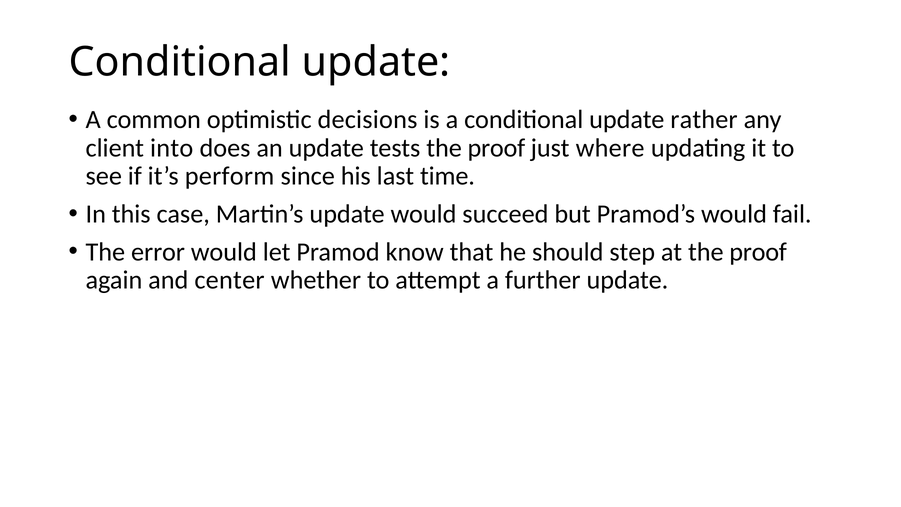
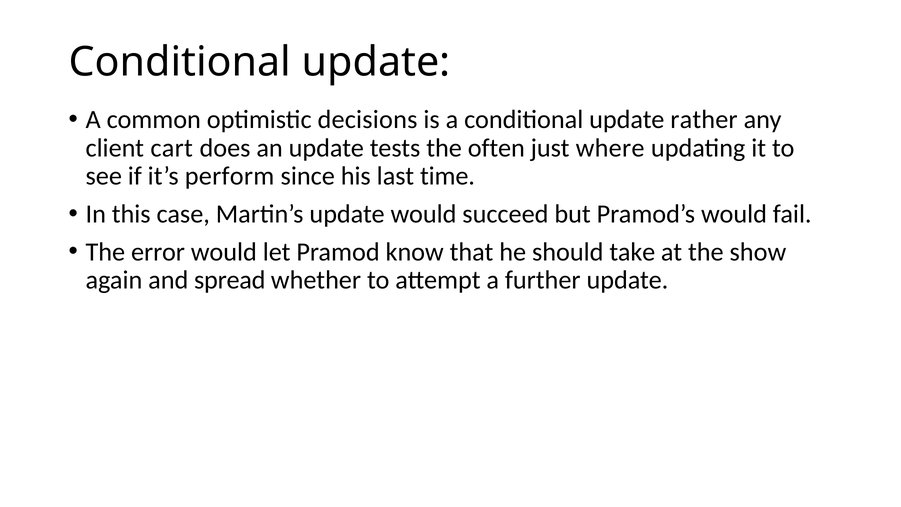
into: into -> cart (172, 148)
tests the proof: proof -> often (496, 148)
step: step -> take (632, 252)
at the proof: proof -> show (758, 252)
center: center -> spread (230, 280)
